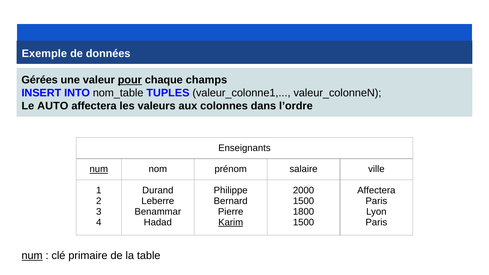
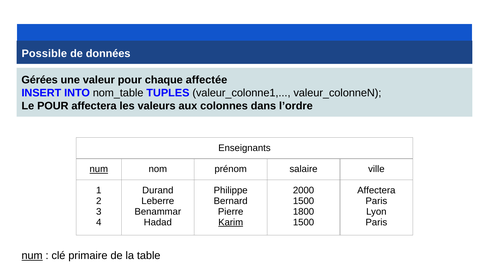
Exemple: Exemple -> Possible (44, 54)
pour underline: present -> none (130, 80)
champs: champs -> affectée (206, 80)
Le AUTO: AUTO -> POUR (53, 106)
